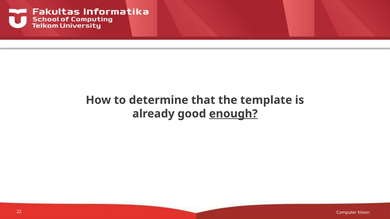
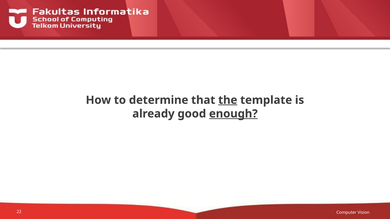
the underline: none -> present (228, 100)
